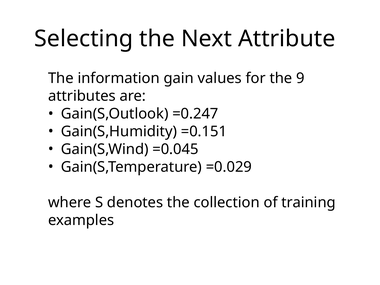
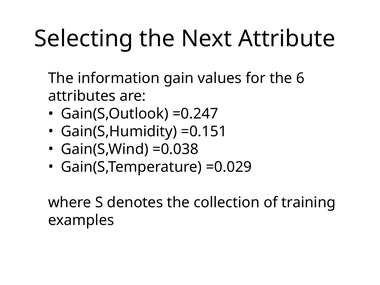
9: 9 -> 6 (300, 78)
=0.045: =0.045 -> =0.038 (175, 149)
